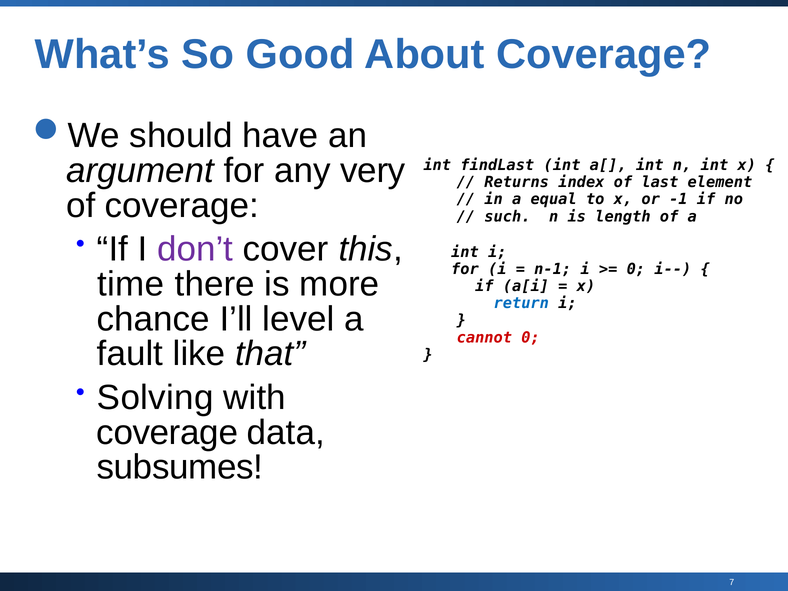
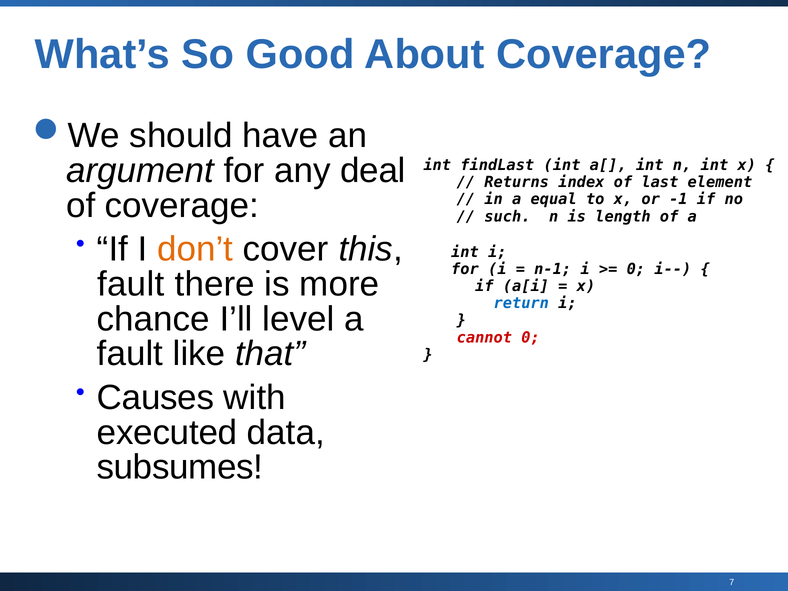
very: very -> deal (373, 171)
don’t colour: purple -> orange (195, 249)
time: time -> fault (131, 284)
Solving: Solving -> Causes (156, 398)
coverage: coverage -> executed (167, 432)
